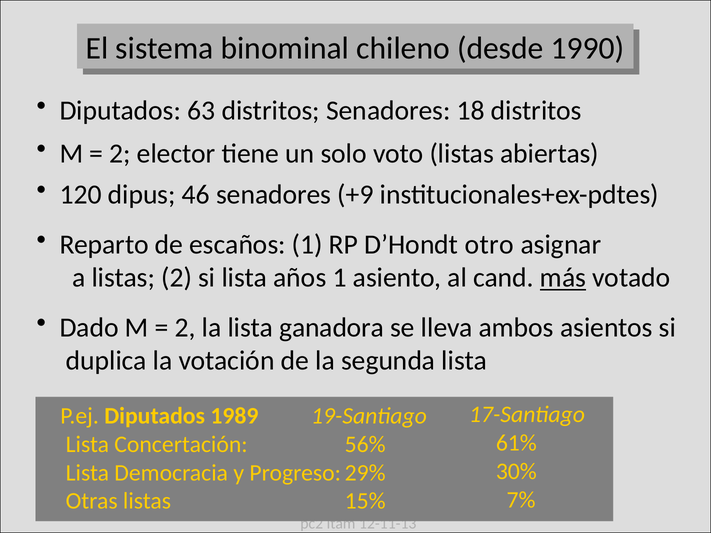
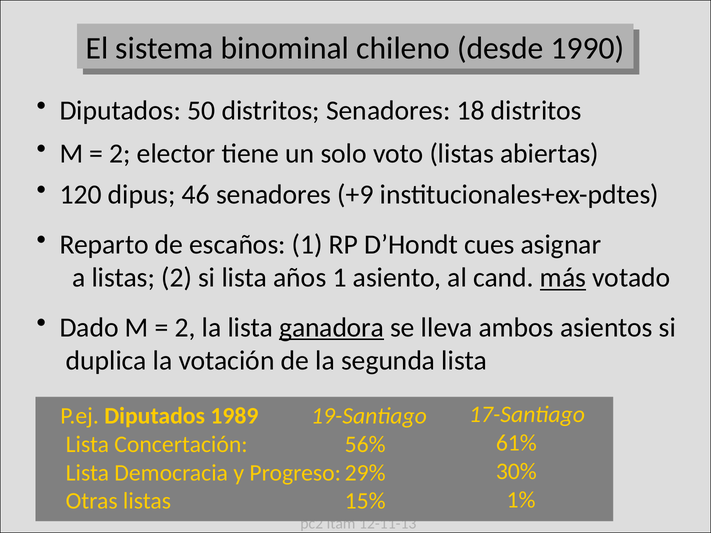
63: 63 -> 50 (201, 111)
otro: otro -> cues (490, 245)
ganadora underline: none -> present (332, 328)
7%: 7% -> 1% (521, 500)
